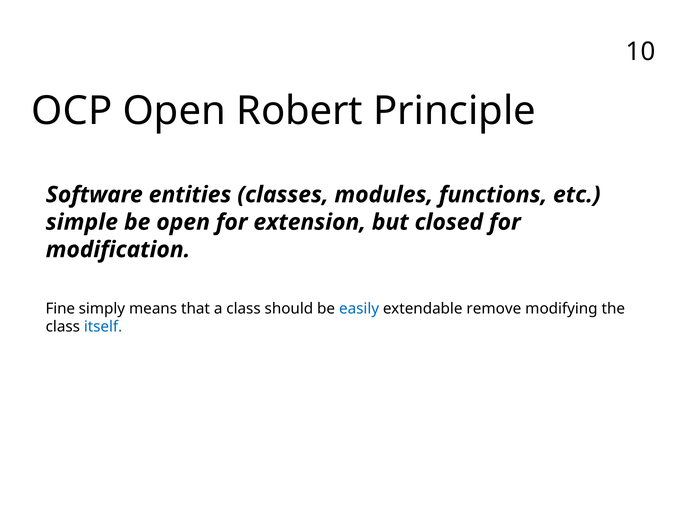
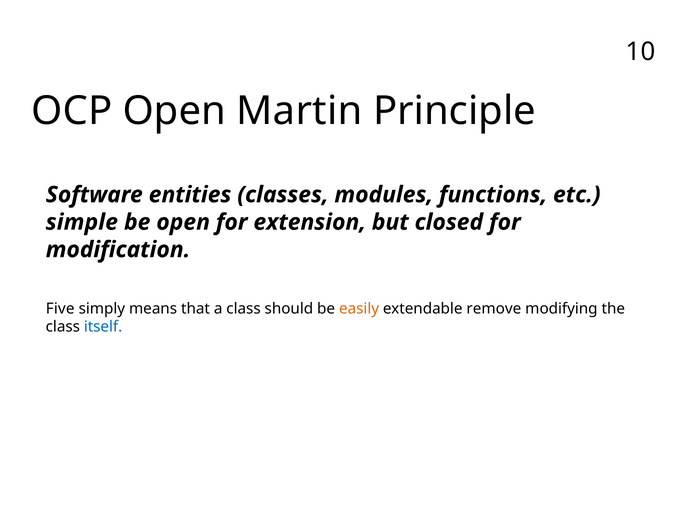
Robert: Robert -> Martin (299, 111)
Fine: Fine -> Five (60, 309)
easily colour: blue -> orange (359, 309)
